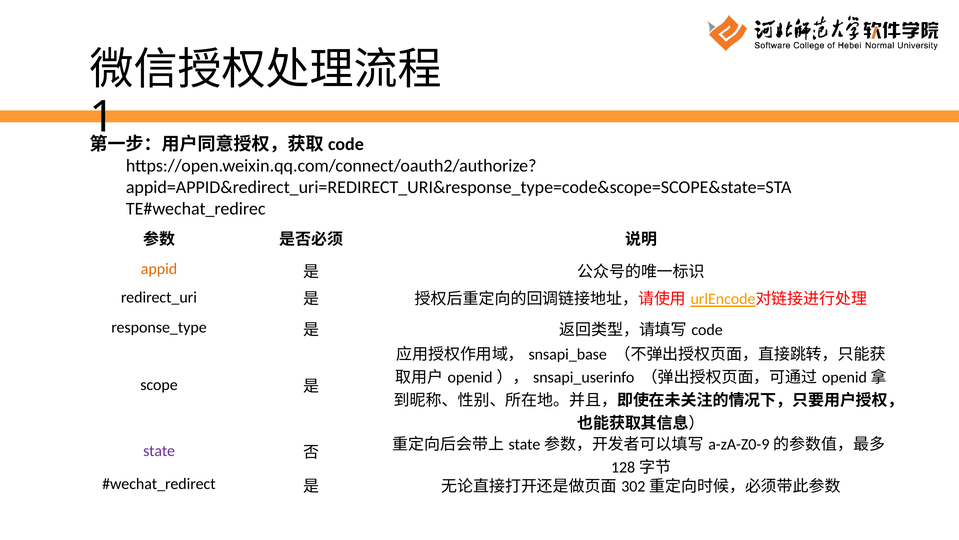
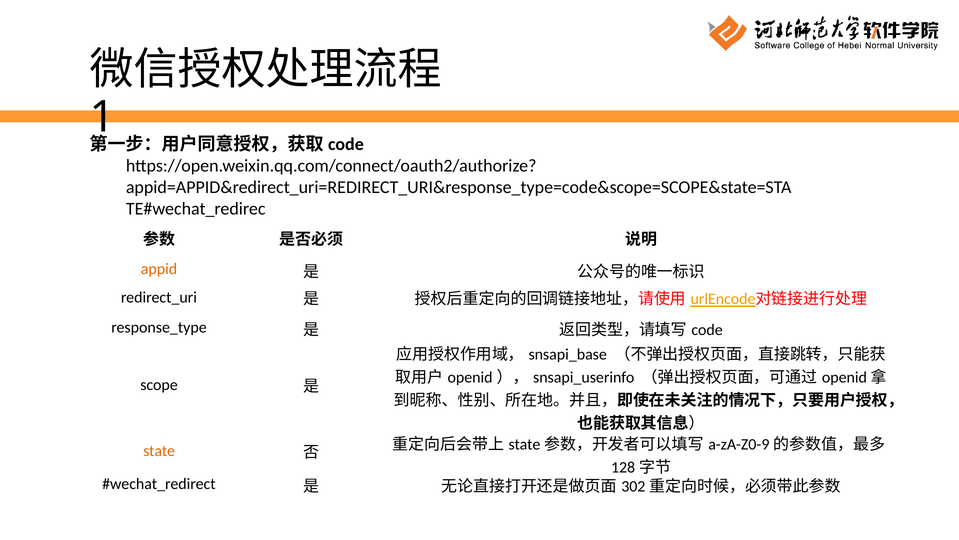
state colour: purple -> orange (159, 450)
